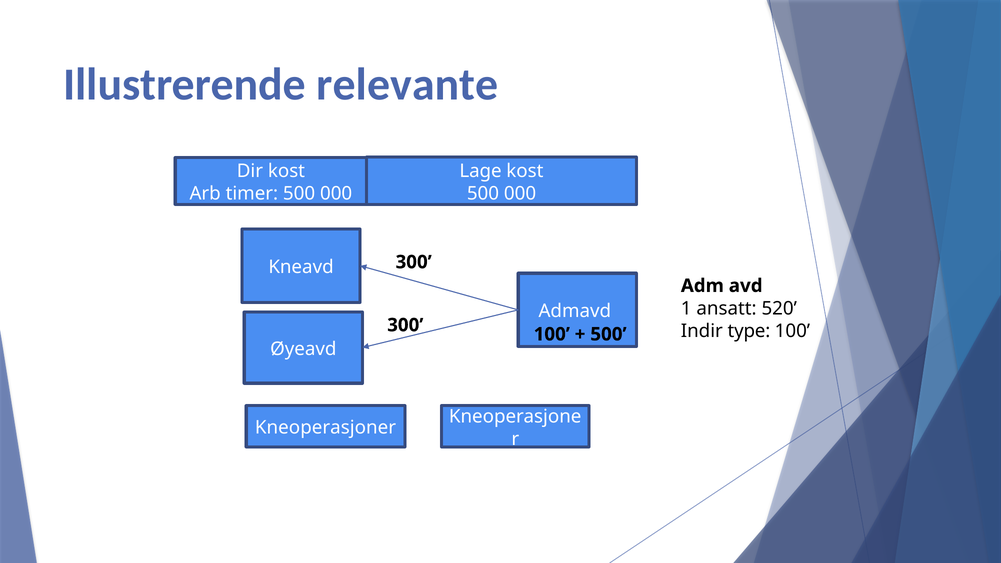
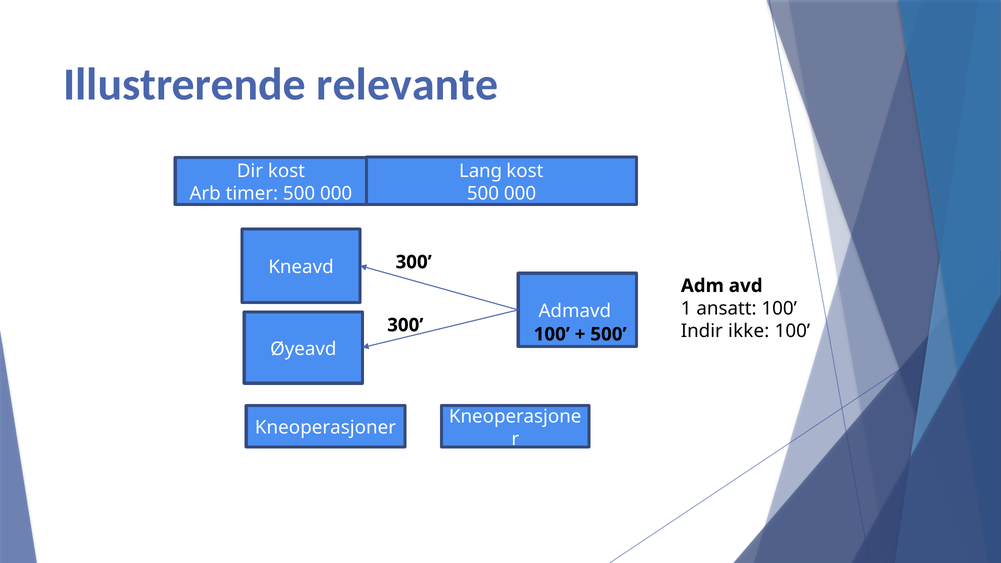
Lage: Lage -> Lang (481, 171)
ansatt 520: 520 -> 100 (779, 308)
type: type -> ikke (749, 331)
